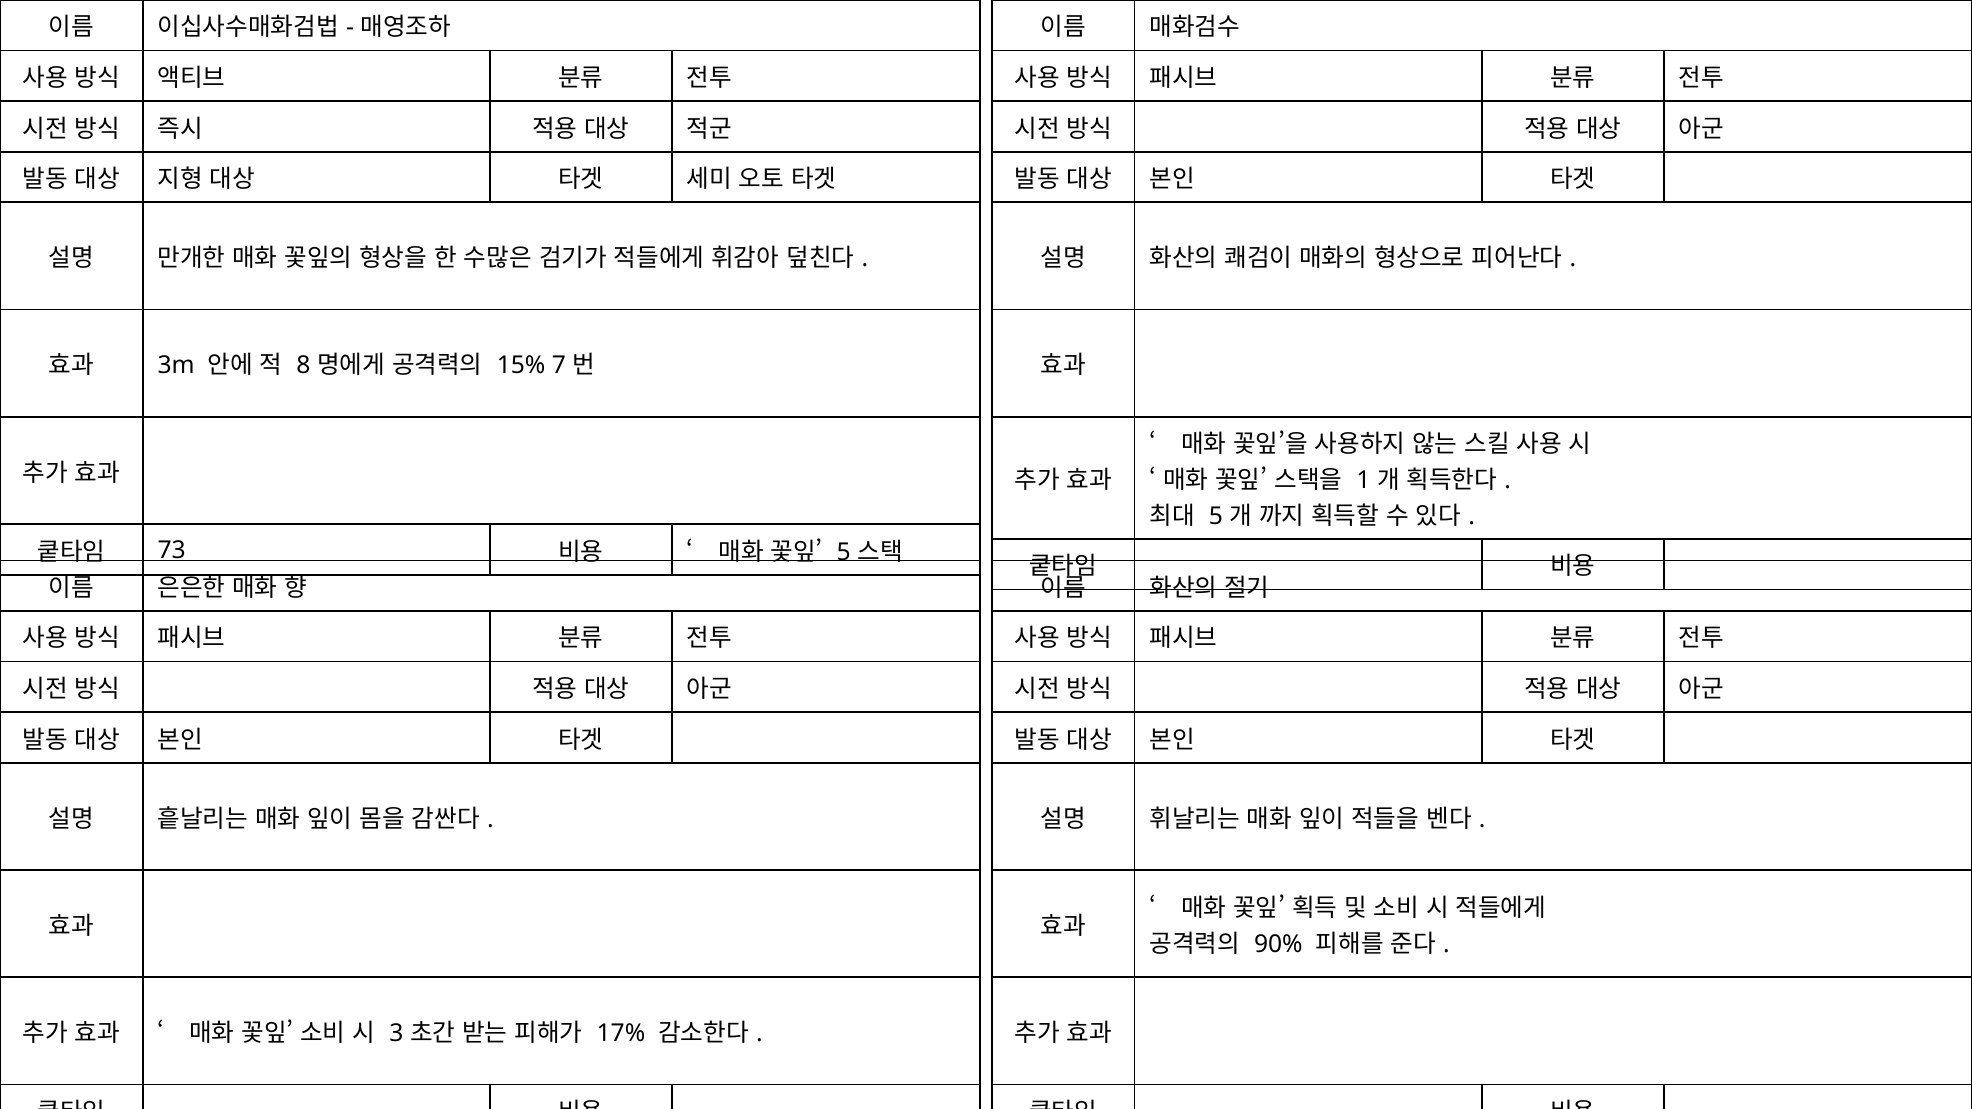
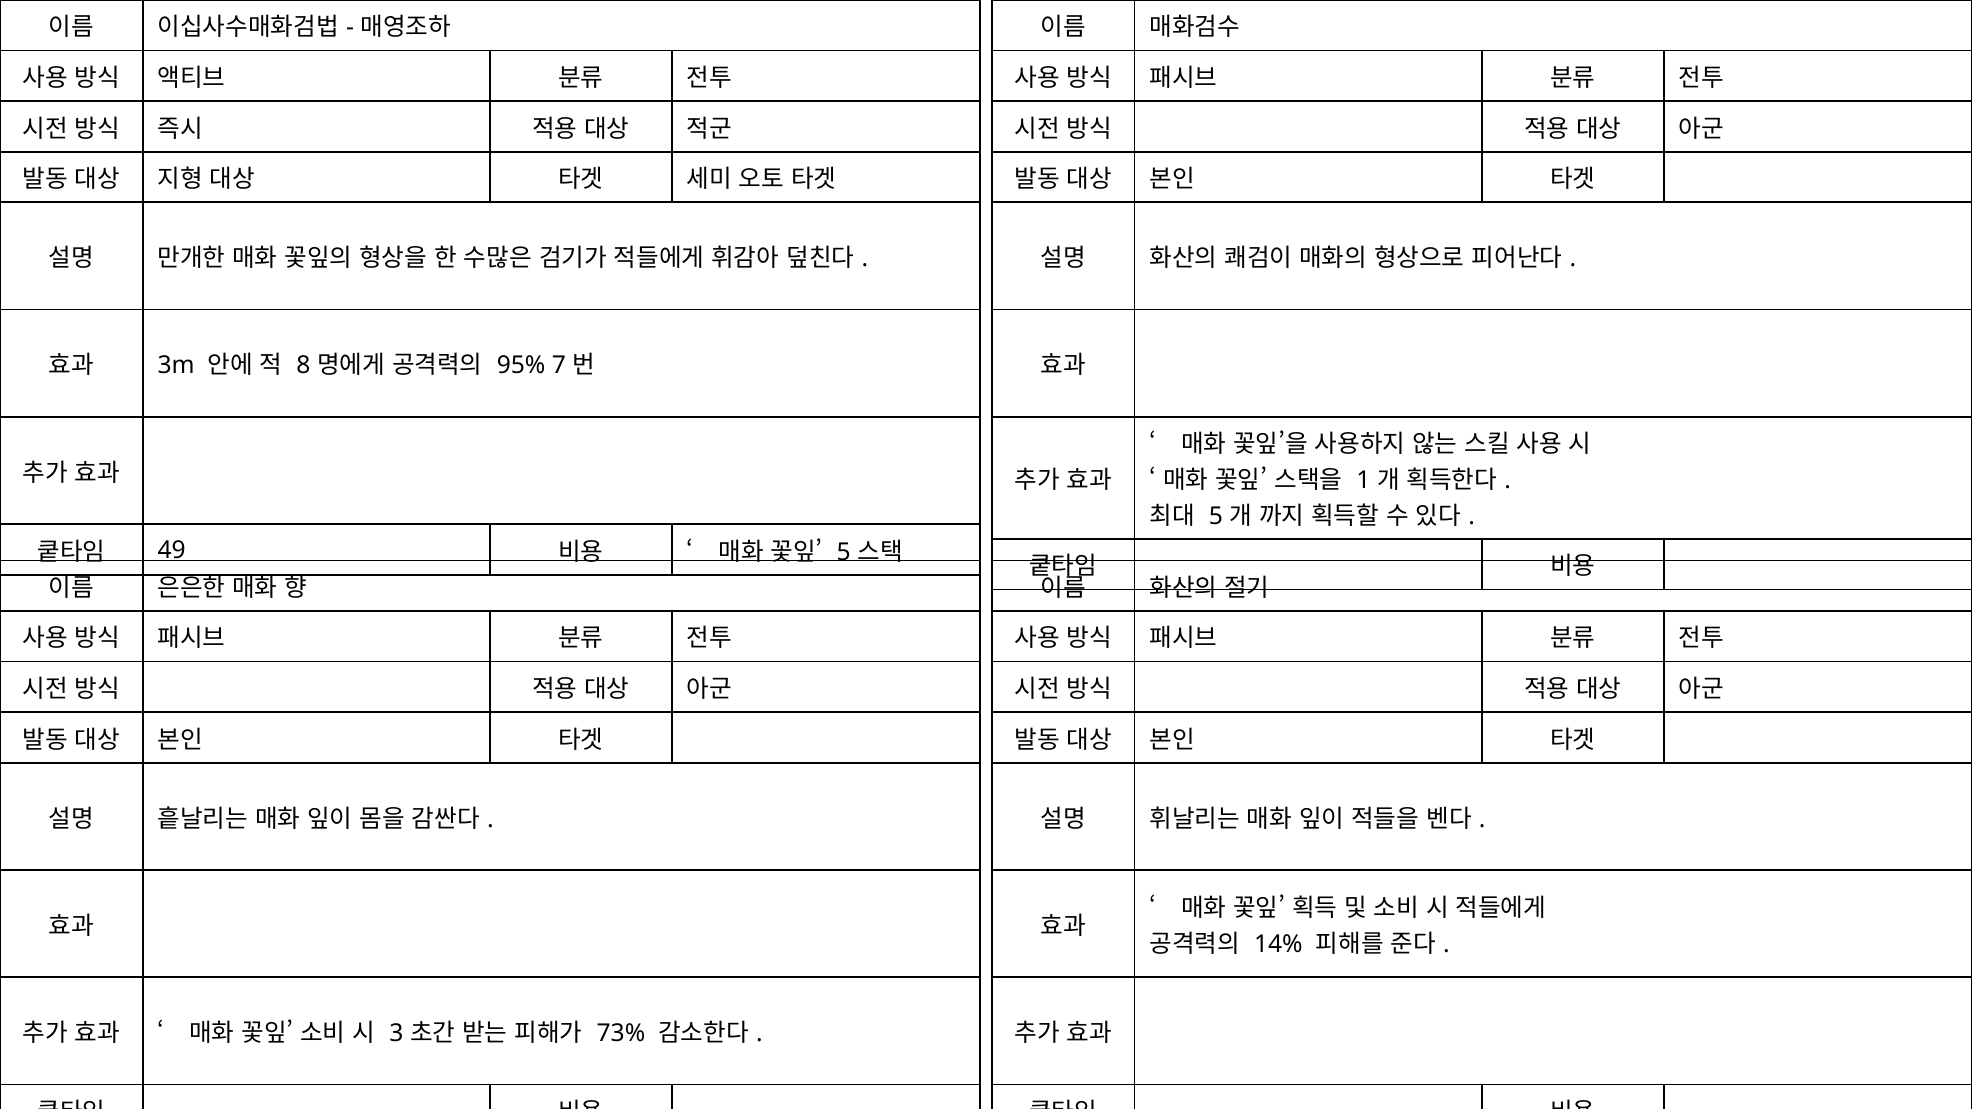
15%: 15% -> 95% (521, 366)
73: 73 -> 49 (172, 551)
90%: 90% -> 14% (1278, 944)
17%: 17% -> 73% (621, 1034)
